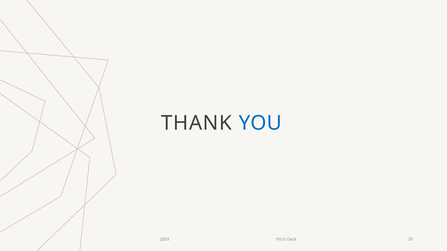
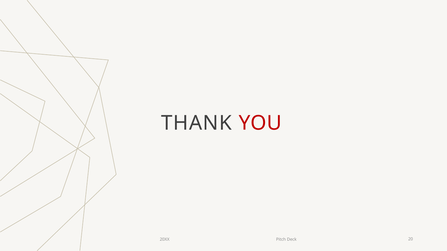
YOU colour: blue -> red (260, 123)
